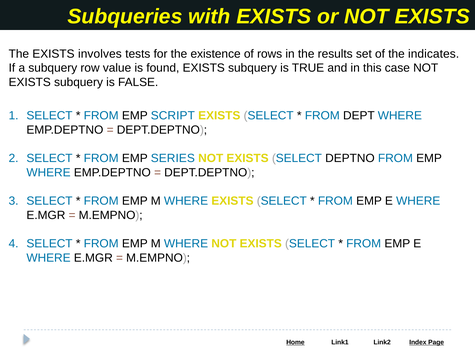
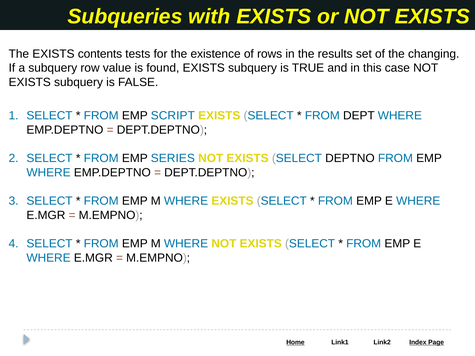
involves: involves -> contents (100, 54)
indicates: indicates -> changing (434, 54)
